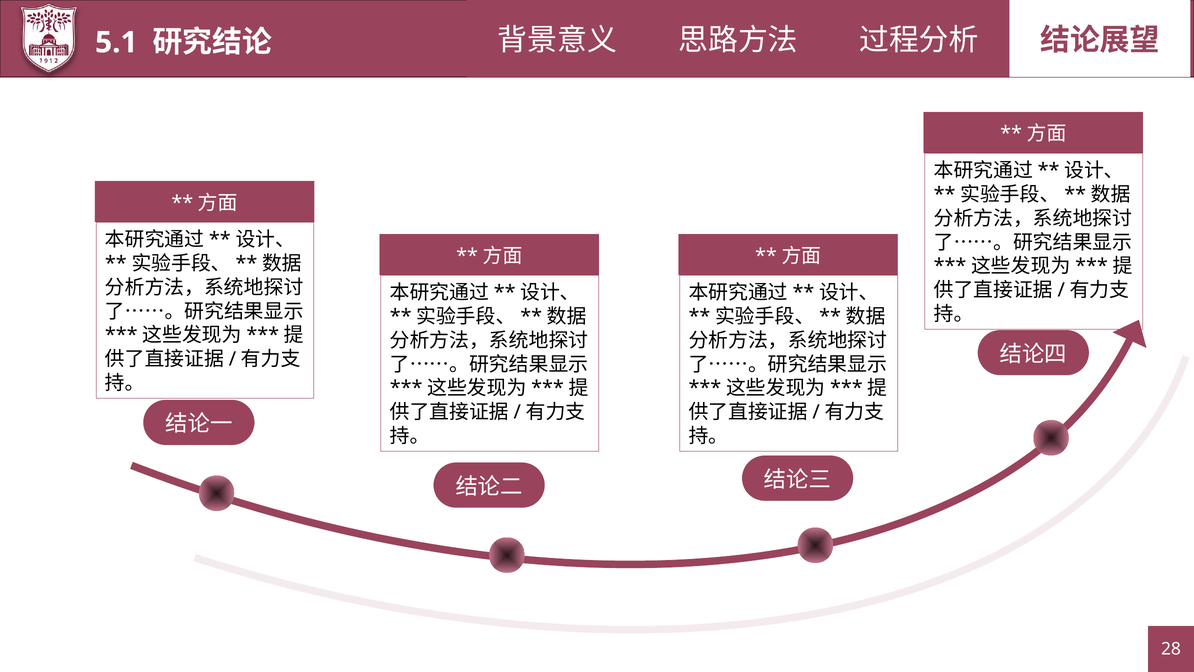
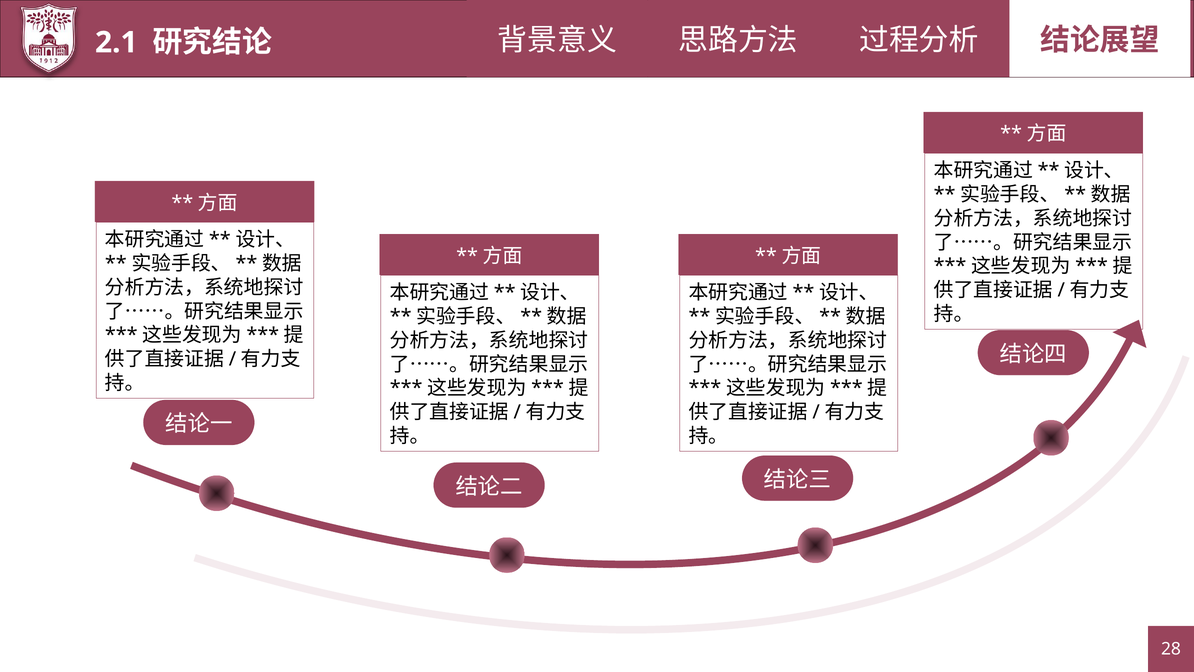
5.1: 5.1 -> 2.1 (116, 42)
